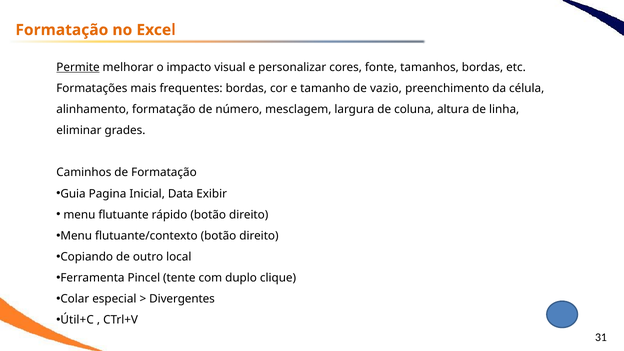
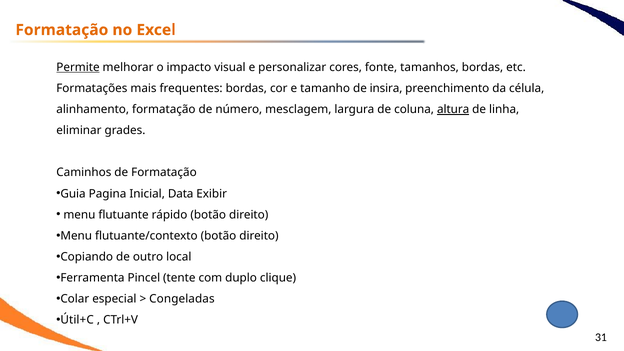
vazio: vazio -> insira (386, 88)
altura underline: none -> present (453, 109)
Divergentes: Divergentes -> Congeladas (182, 299)
